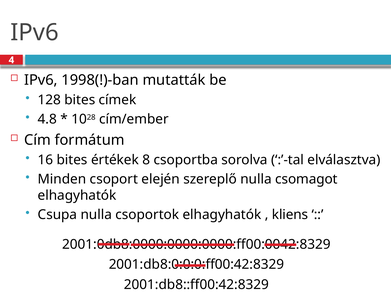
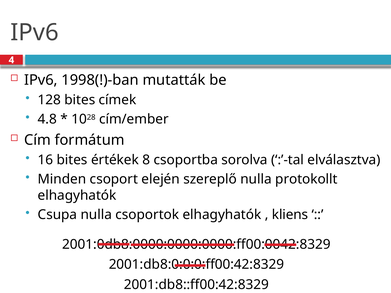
csomagot: csomagot -> protokollt (306, 179)
